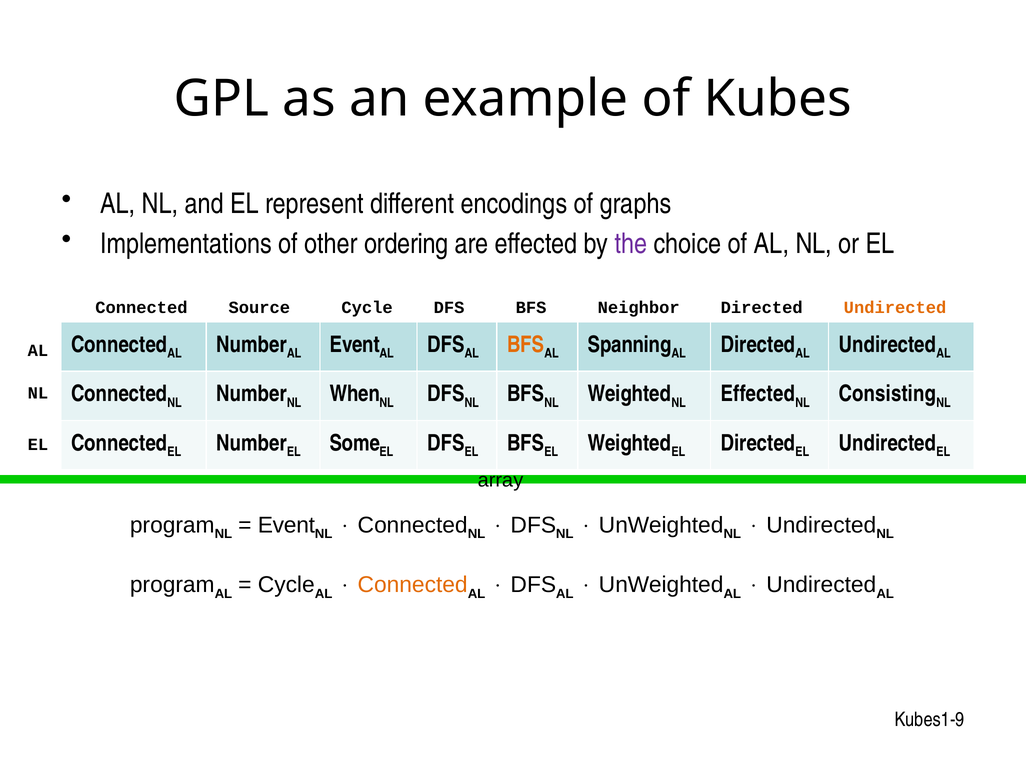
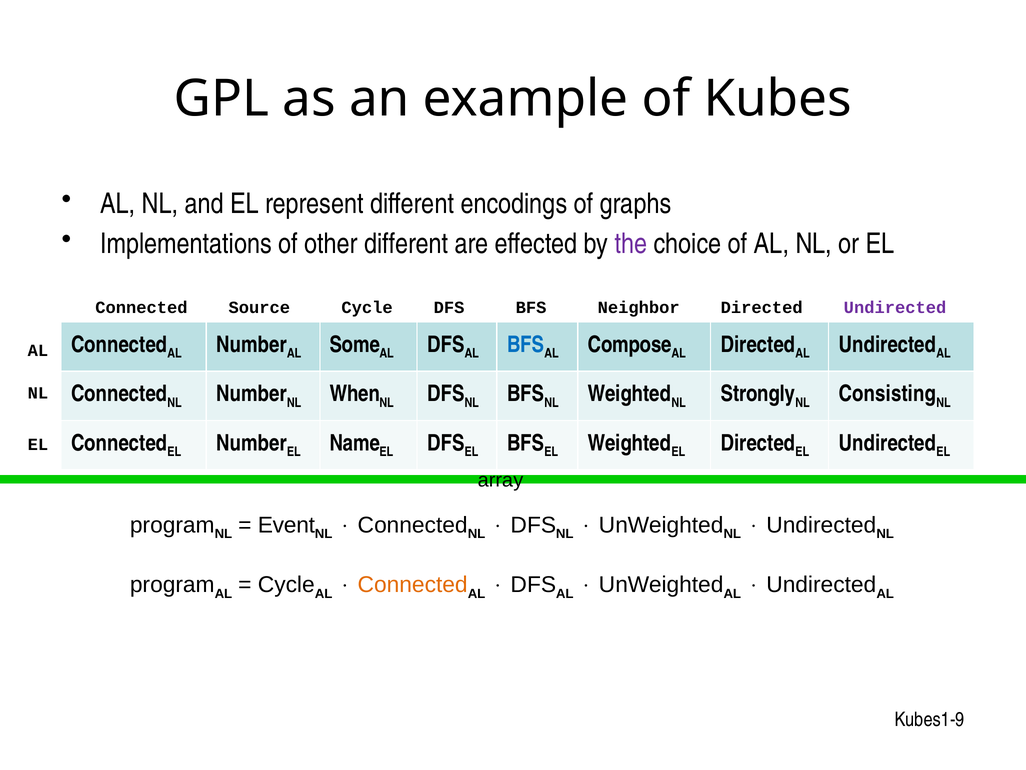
other ordering: ordering -> different (406, 244)
Undirected colour: orange -> purple (895, 307)
AL Event: Event -> Some (355, 345)
BFS colour: orange -> blue (526, 345)
Spanning: Spanning -> Compose (630, 345)
NL Effected: Effected -> Strongly (758, 394)
Some: Some -> Name (355, 443)
